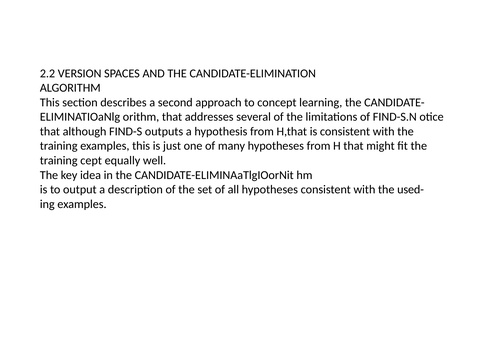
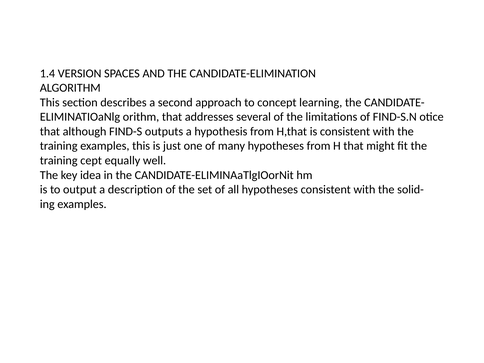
2.2: 2.2 -> 1.4 (47, 73)
used-: used- -> solid- (411, 190)
